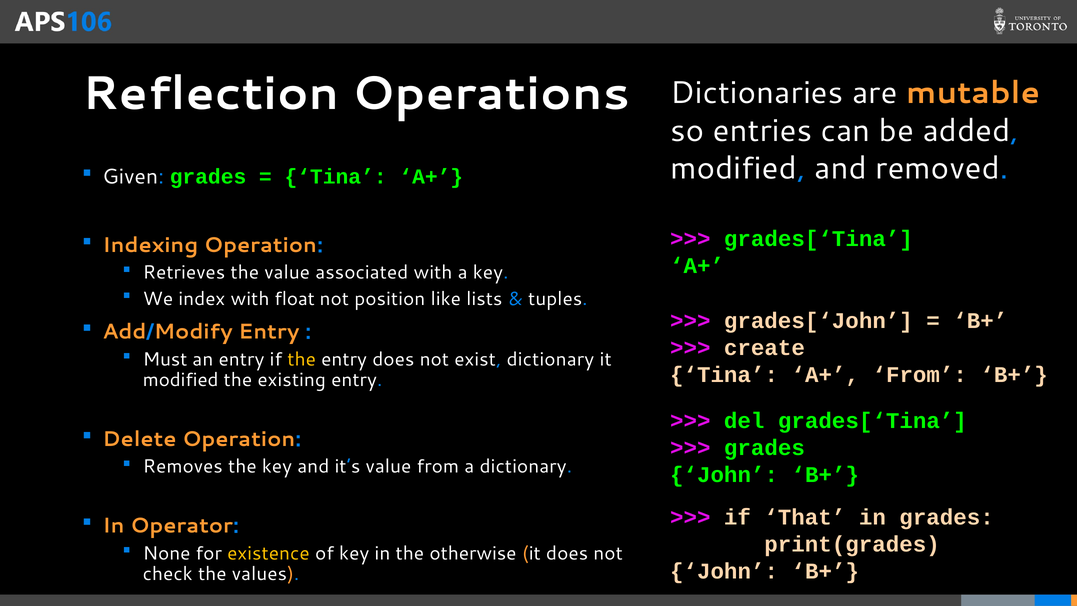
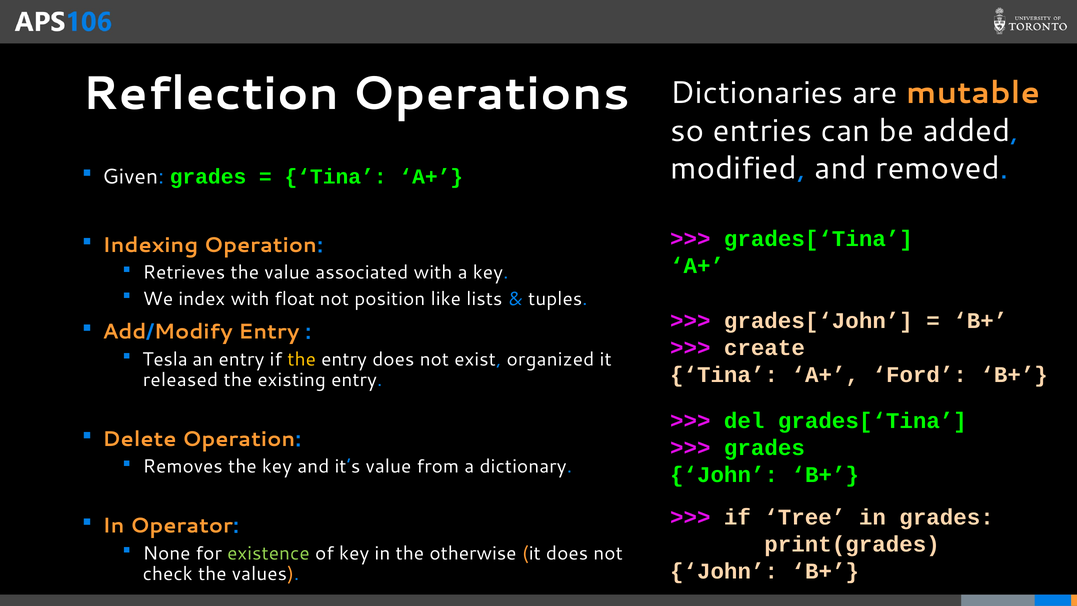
Must: Must -> Tesla (165, 359)
exist dictionary: dictionary -> organized (550, 359)
A+ From: From -> Ford (920, 375)
modified: modified -> released (180, 380)
That: That -> Tree (805, 517)
existence colour: yellow -> light green (268, 553)
